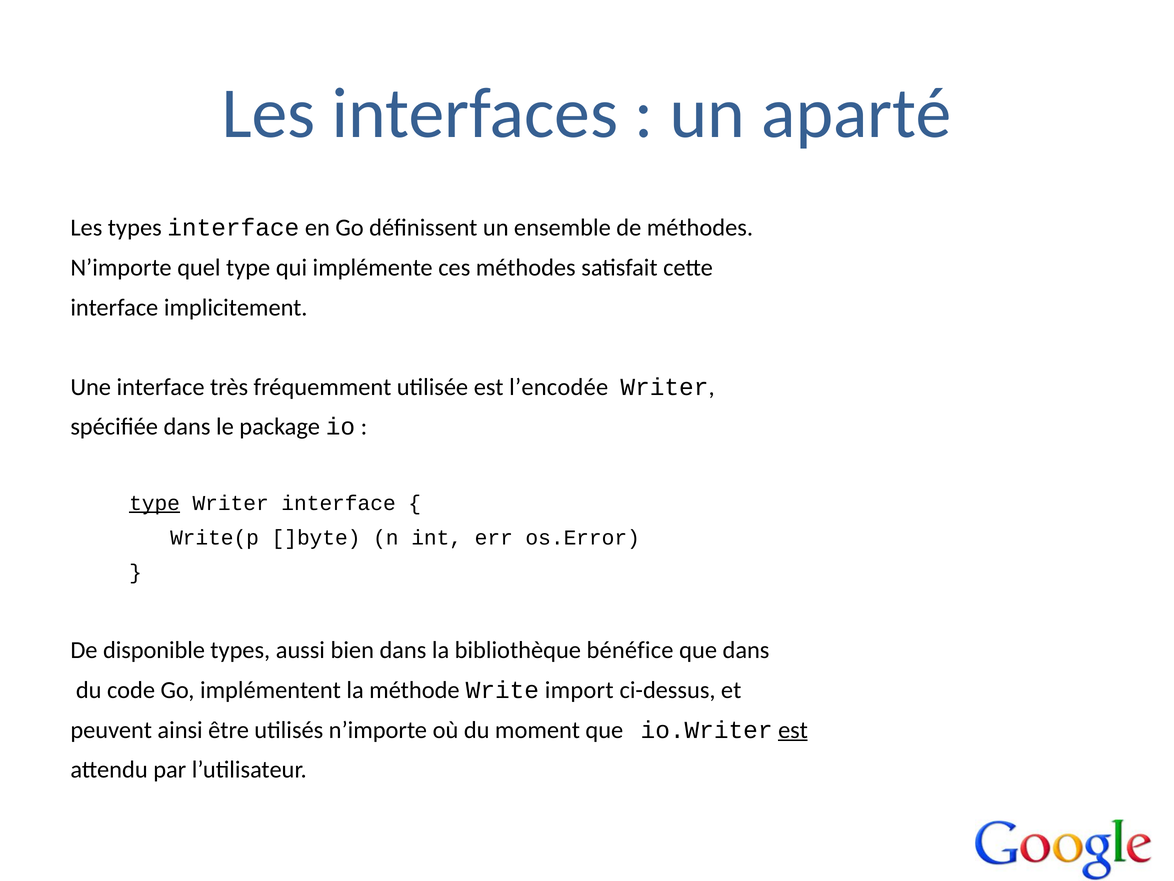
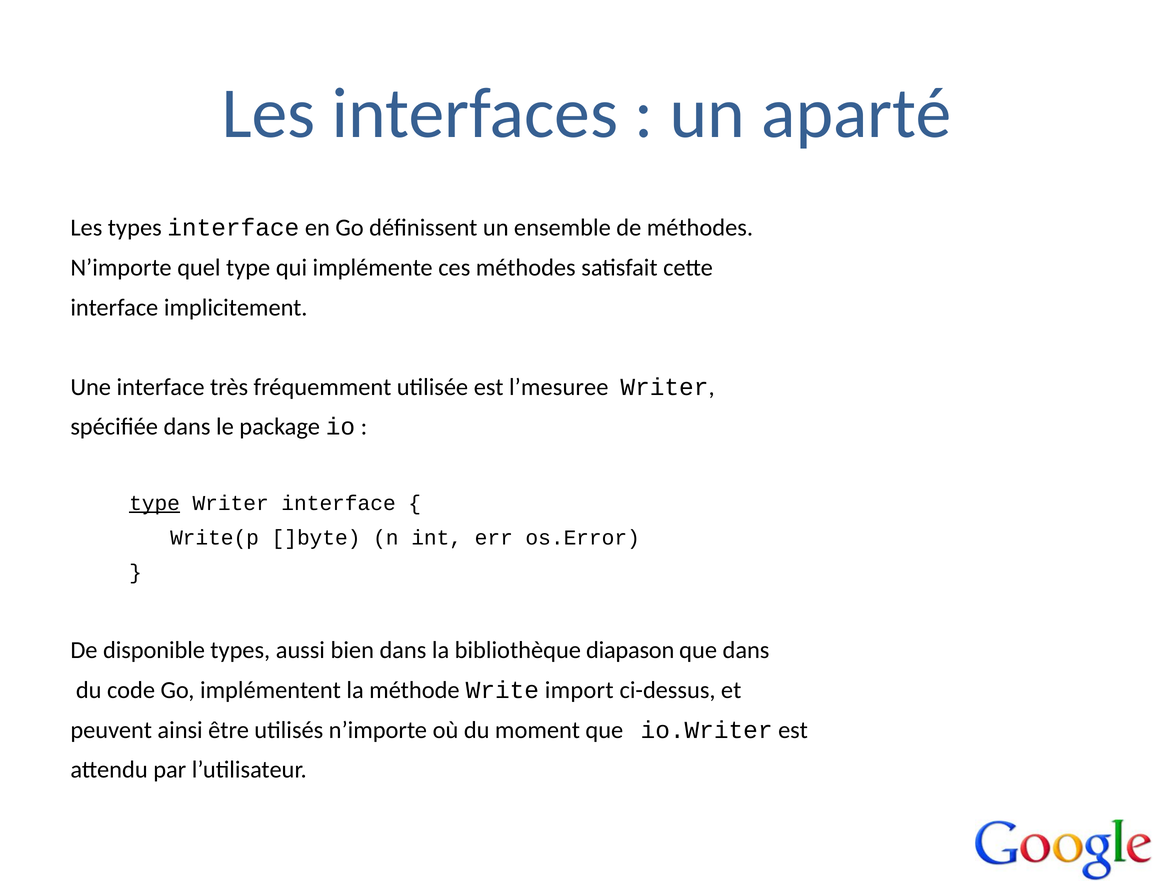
l’encodée: l’encodée -> l’mesuree (559, 387)
bénéfice: bénéfice -> diapason (630, 650)
est underline: present -> none (793, 730)
